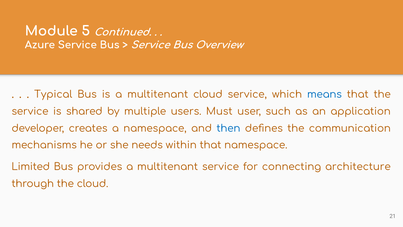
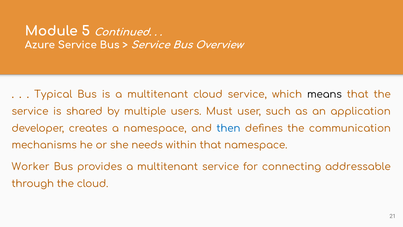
means colour: blue -> black (324, 94)
Limited: Limited -> Worker (31, 167)
architecture: architecture -> addressable (358, 167)
